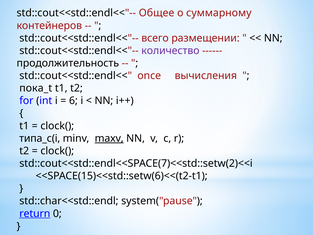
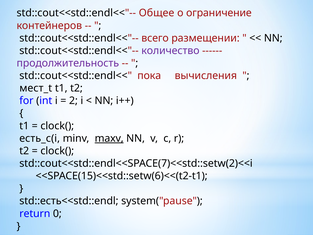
суммарному: суммарному -> ограничение (219, 13)
продолжительность colour: black -> purple (68, 63)
once: once -> пока (149, 76)
пока_t: пока_t -> мест_t (36, 88)
6: 6 -> 2 (73, 101)
типа_с(i: типа_с(i -> есть_с(i (40, 138)
std::char<<std::endl: std::char<<std::endl -> std::есть<<std::endl (69, 201)
return underline: present -> none (35, 213)
